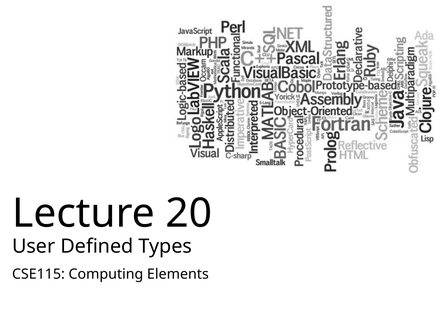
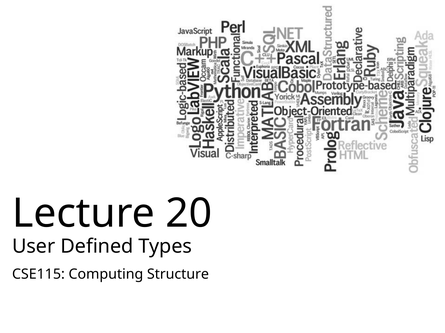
Elements: Elements -> Structure (178, 275)
